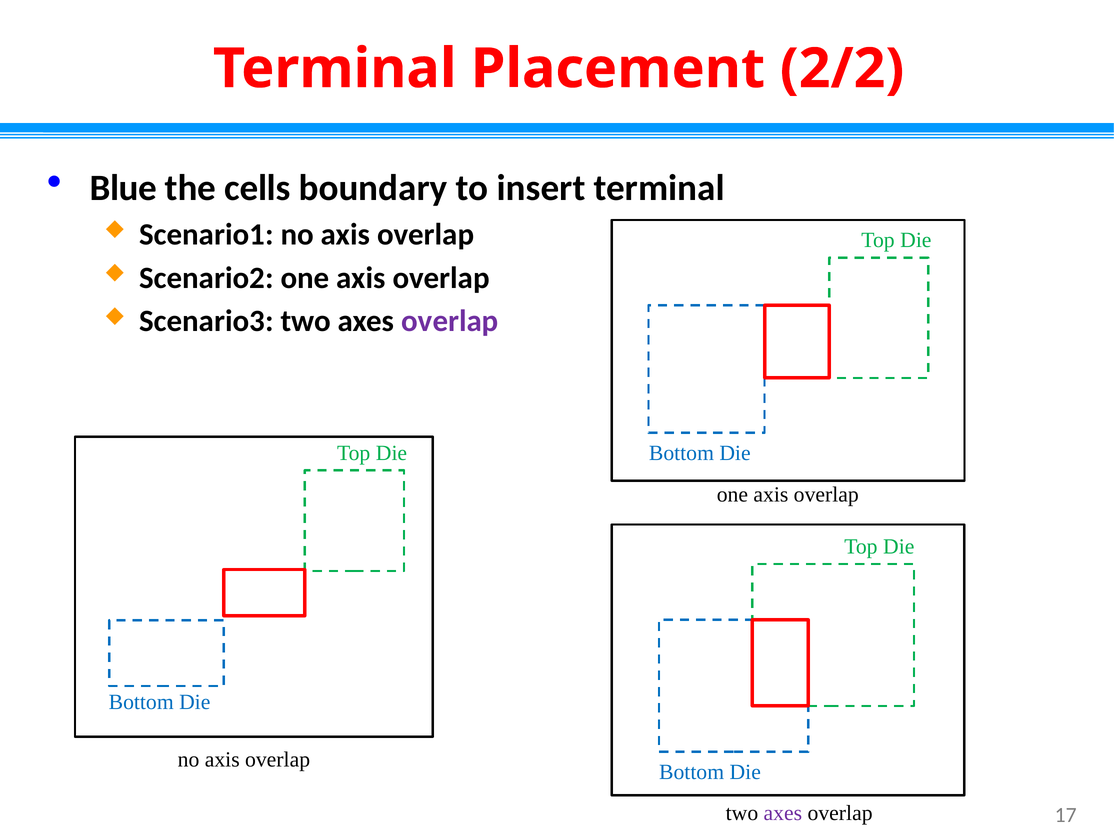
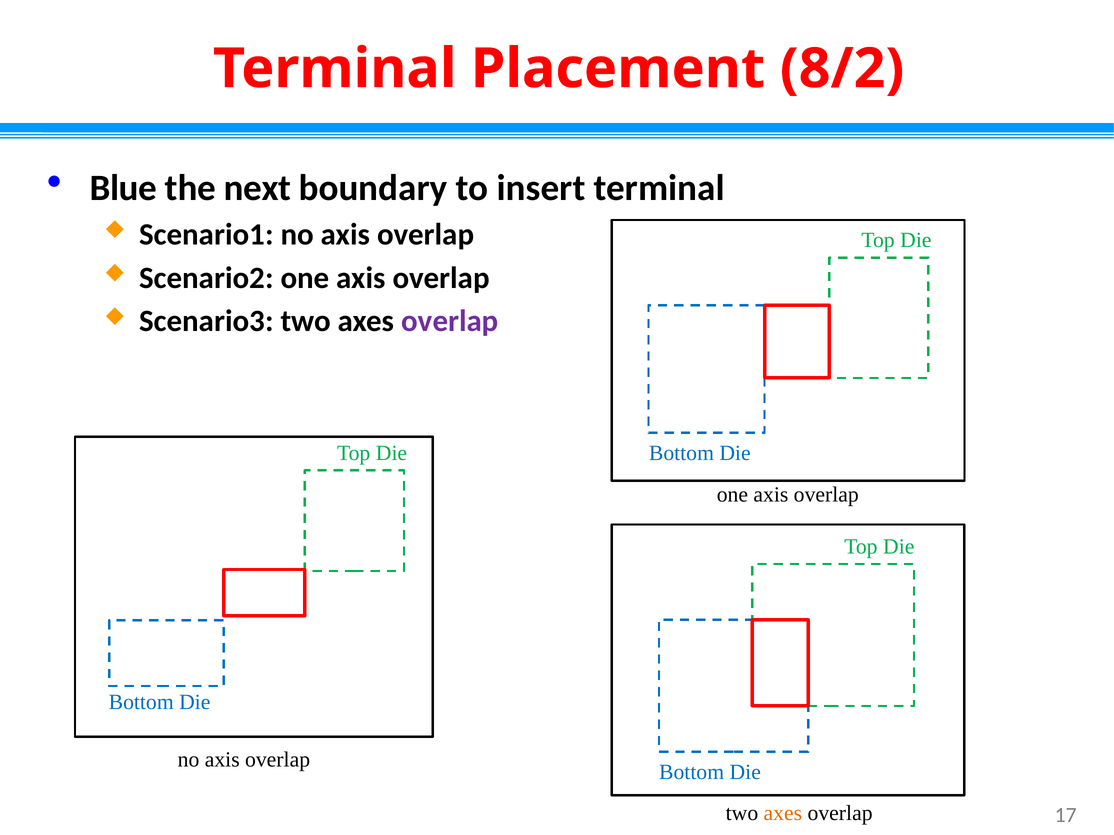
2/2: 2/2 -> 8/2 (842, 69)
cells: cells -> next (258, 188)
axes colour: purple -> orange (783, 813)
